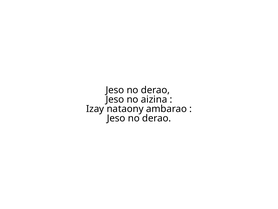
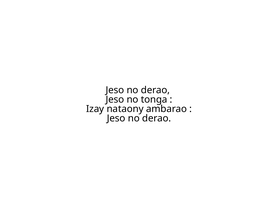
aizina: aizina -> tonga (154, 99)
